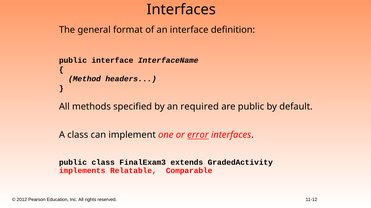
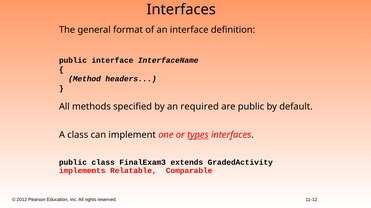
error: error -> types (198, 135)
